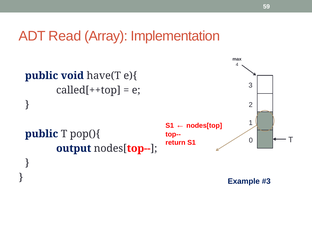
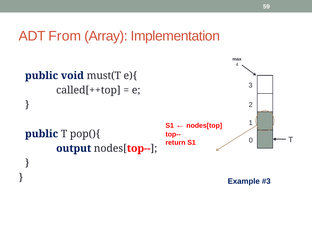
Read: Read -> From (65, 36)
have(T: have(T -> must(T (104, 76)
